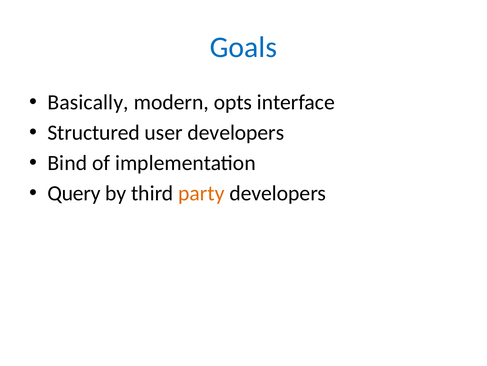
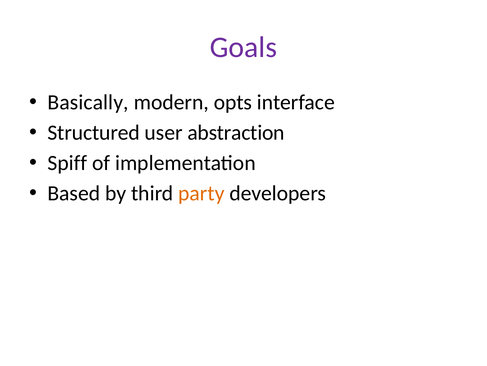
Goals colour: blue -> purple (243, 47)
user developers: developers -> abstraction (236, 132)
Bind: Bind -> Spiff (67, 163)
Query: Query -> Based (74, 193)
